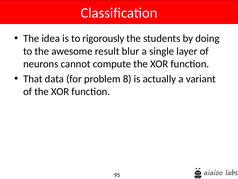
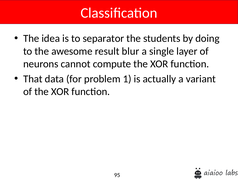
rigorously: rigorously -> separator (103, 38)
8: 8 -> 1 (127, 79)
